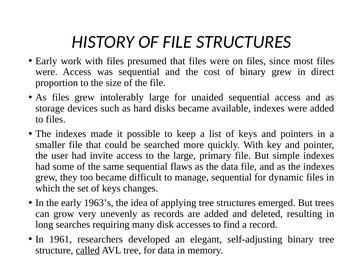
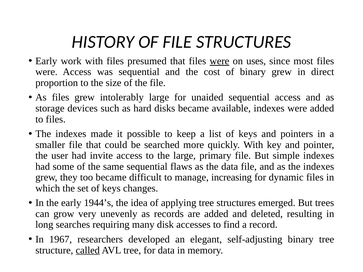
were underline: none -> present (219, 61)
on files: files -> uses (256, 61)
manage sequential: sequential -> increasing (232, 178)
1963’s: 1963’s -> 1944’s (99, 203)
1961: 1961 -> 1967 (61, 240)
